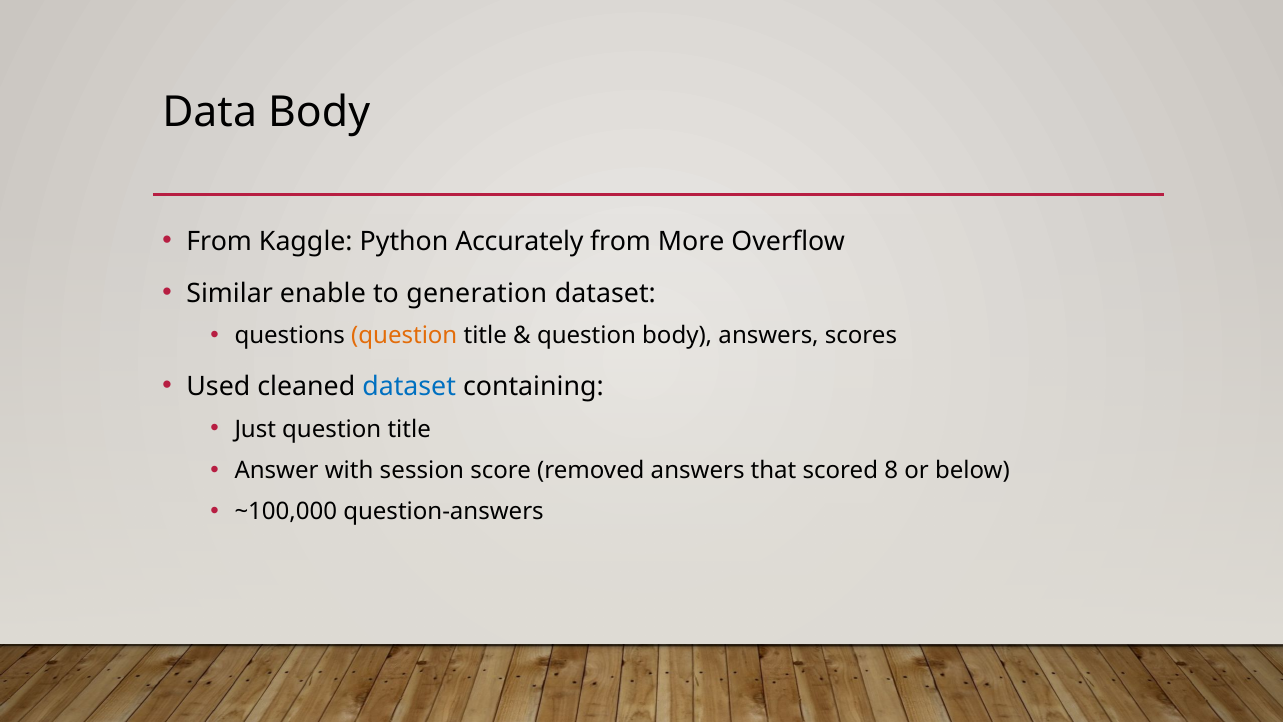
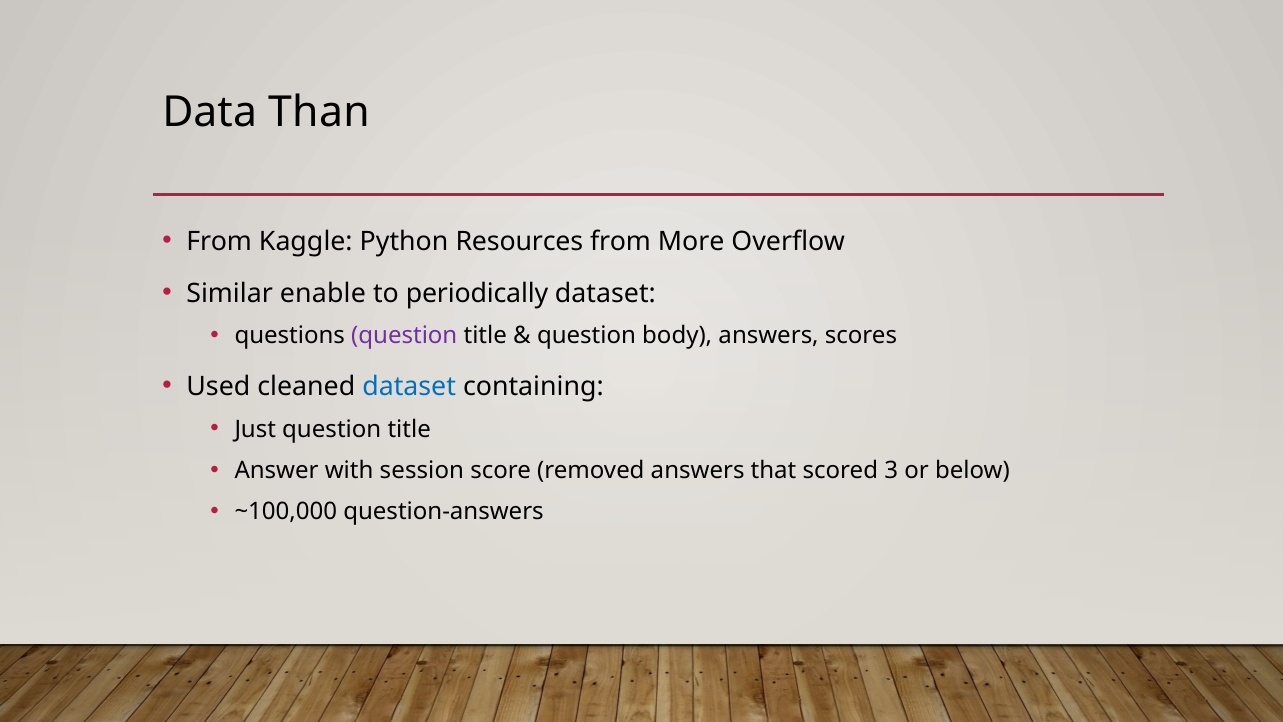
Data Body: Body -> Than (319, 112)
Accurately: Accurately -> Resources (519, 241)
generation: generation -> periodically (477, 293)
question colour: orange -> purple (404, 336)
8: 8 -> 3 (891, 470)
